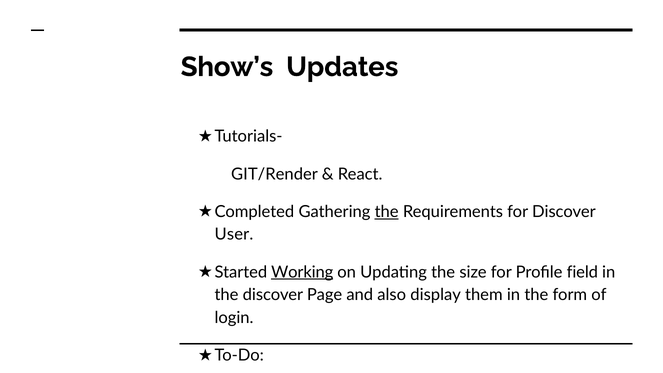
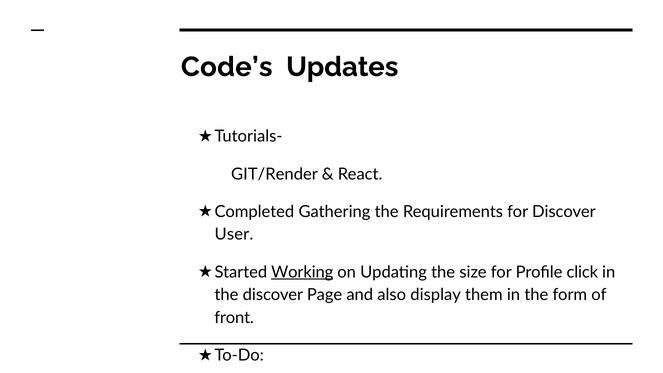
Show’s: Show’s -> Code’s (227, 67)
the underline: present -> none (387, 212)
field: field -> click (582, 272)
login: login -> front (234, 318)
